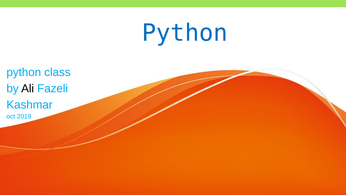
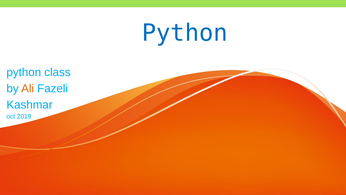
Ali colour: black -> orange (28, 88)
